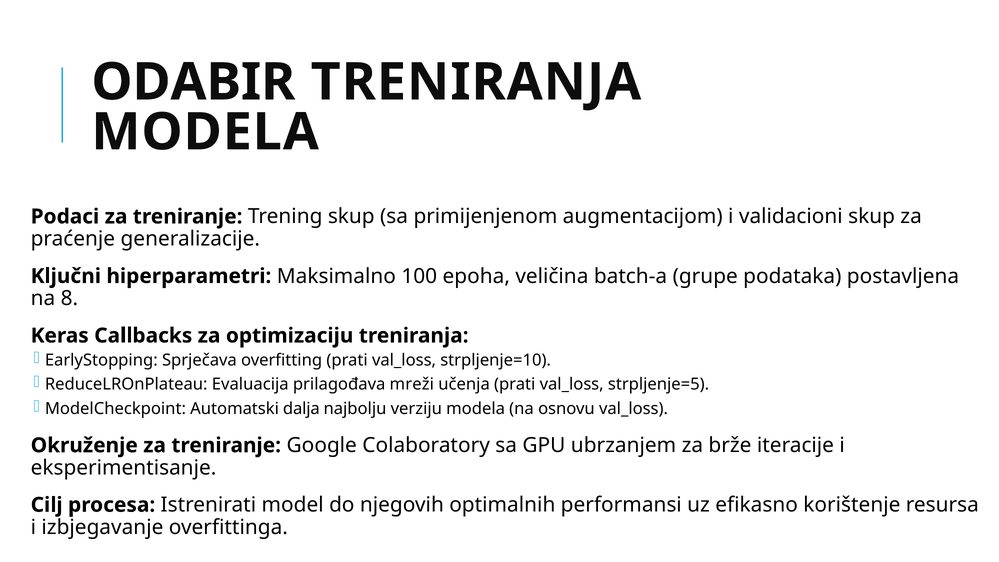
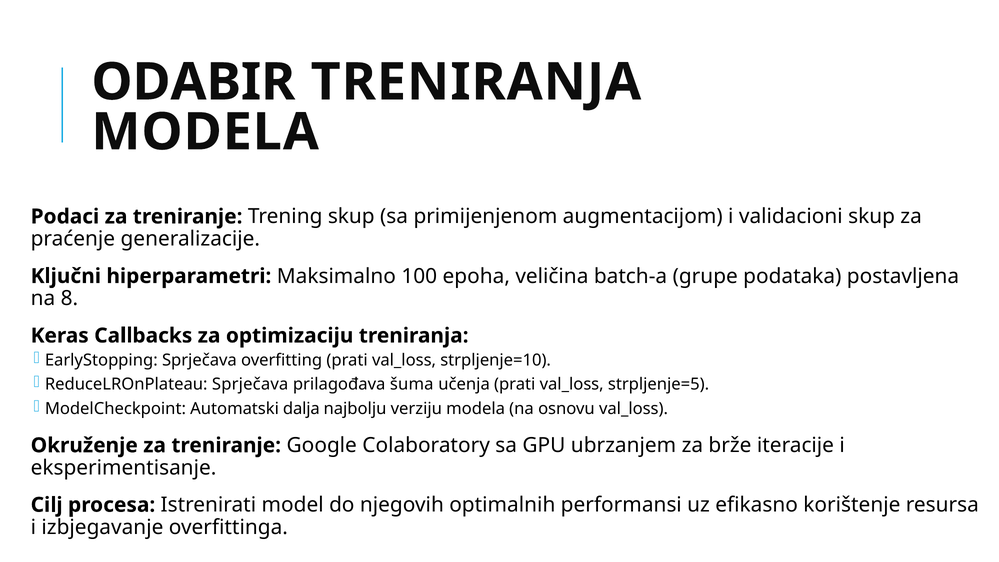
ReduceLROnPlateau Evaluacija: Evaluacija -> Sprječava (250, 384)
mreži: mreži -> šuma (412, 384)
